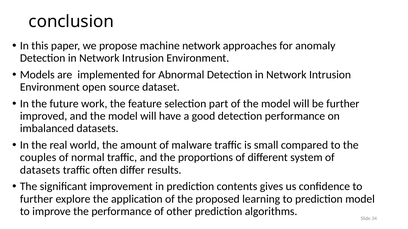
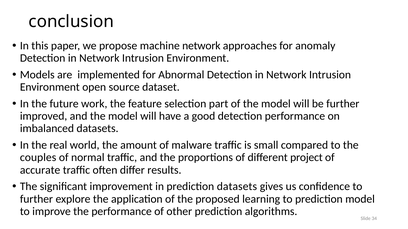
system: system -> project (306, 158)
datasets: datasets -> accurate (40, 170)
prediction contents: contents -> datasets (237, 187)
